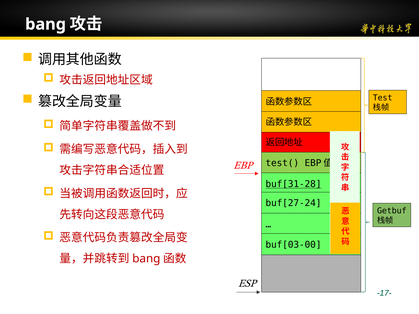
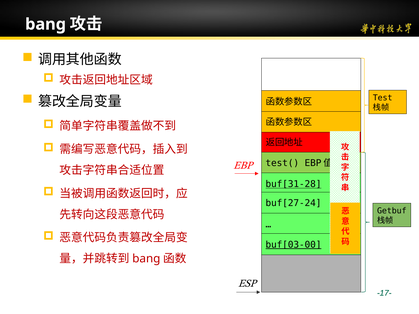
buf[03-00 underline: none -> present (293, 245)
